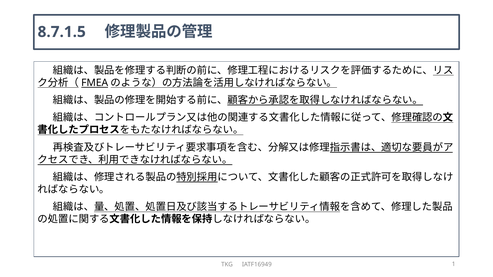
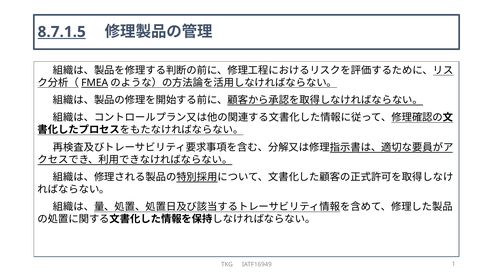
8.7.1.5 underline: none -> present (62, 32)
